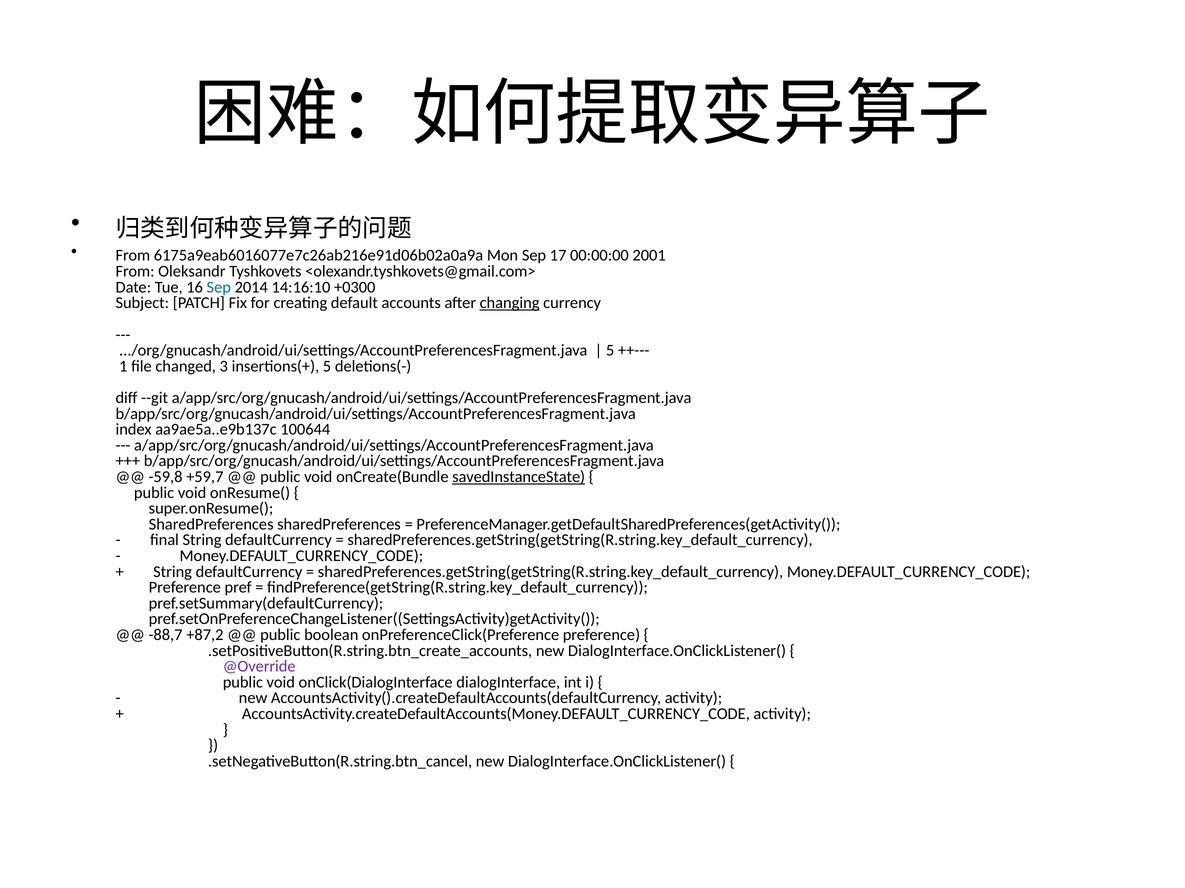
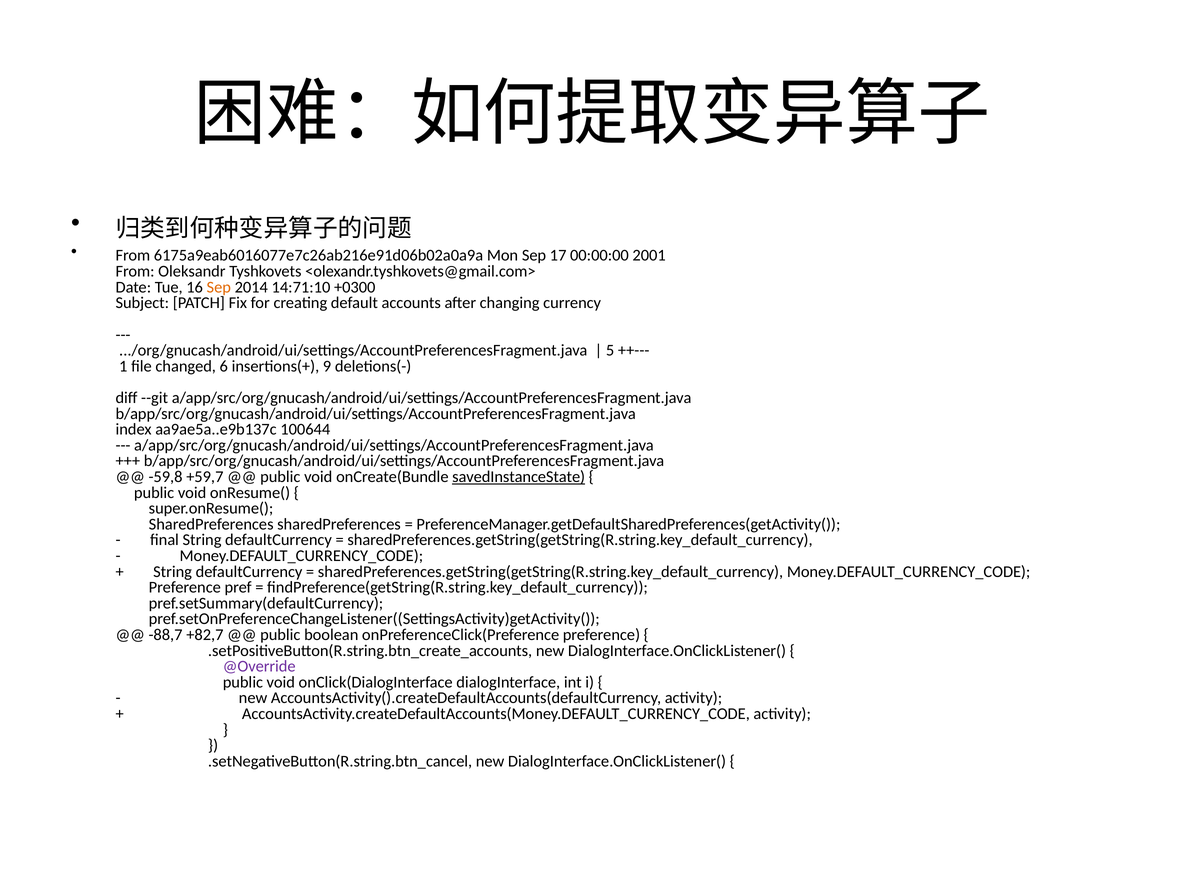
Sep colour: blue -> orange (219, 287)
14:16:10: 14:16:10 -> 14:71:10 (301, 287)
changing underline: present -> none (510, 303)
3: 3 -> 6 (224, 366)
insertions(+ 5: 5 -> 9 (327, 366)
+87,2: +87,2 -> +82,7 (205, 635)
